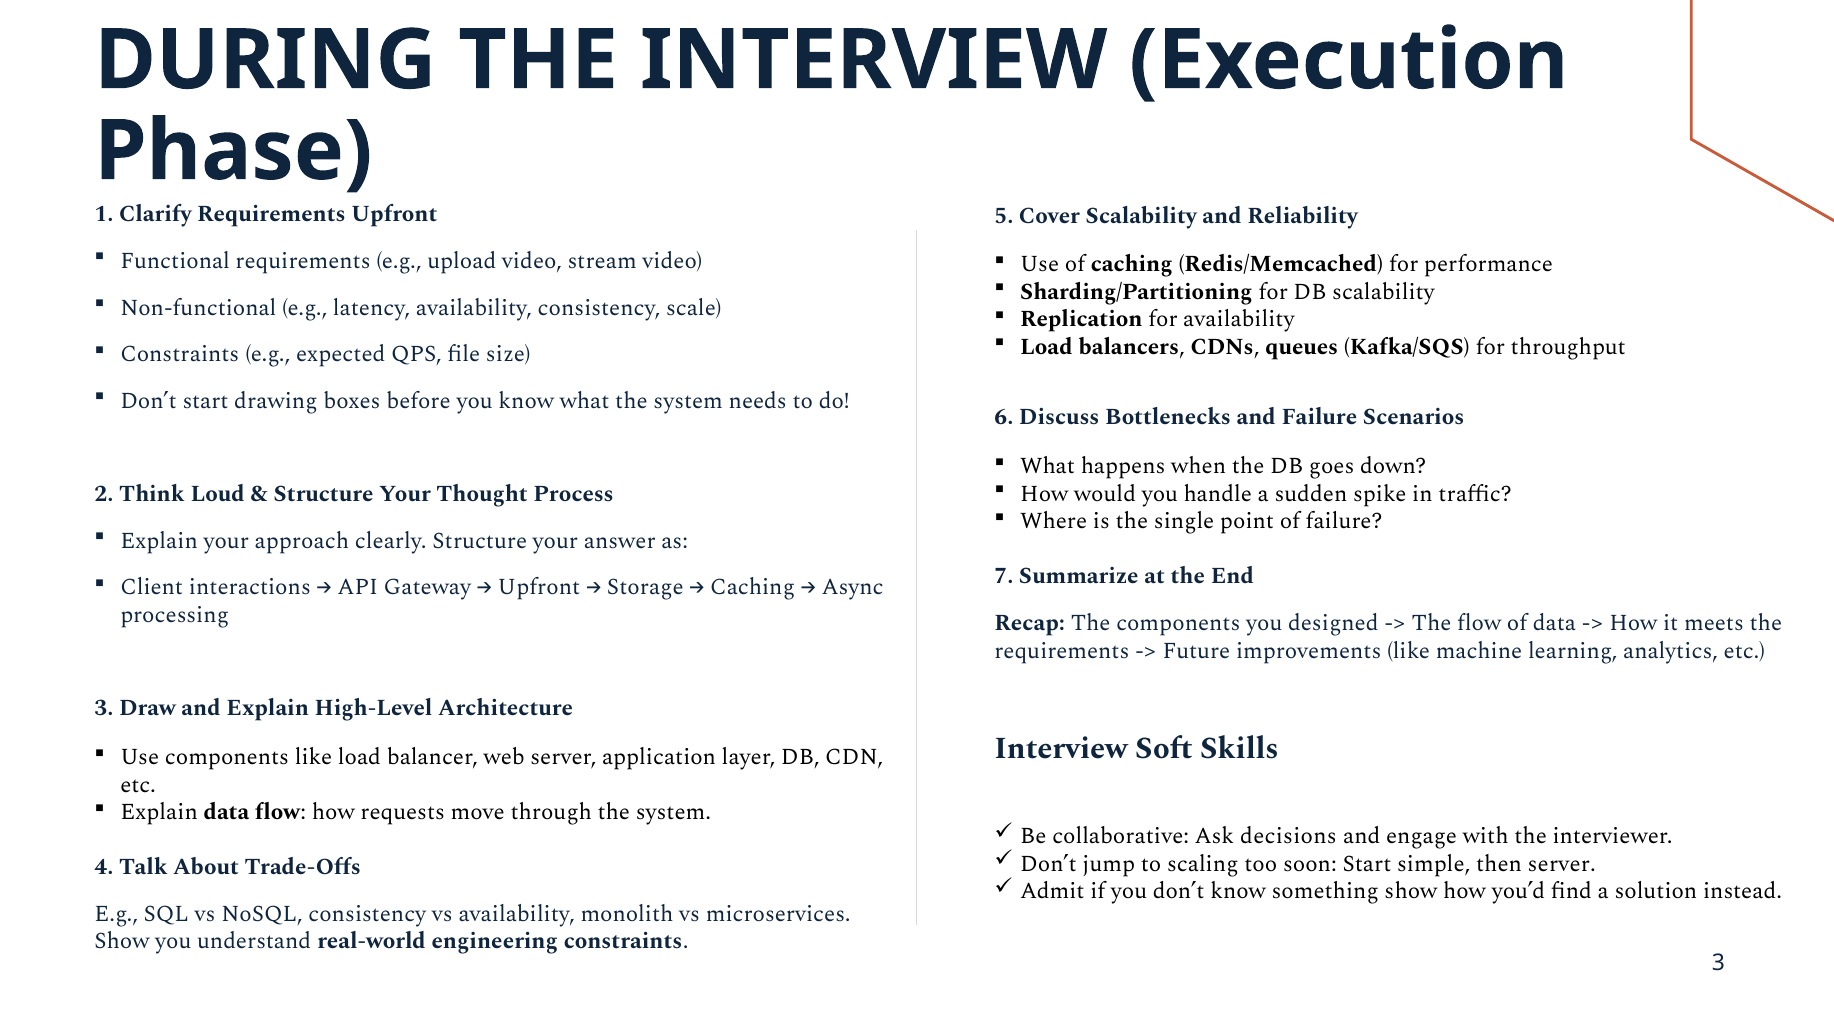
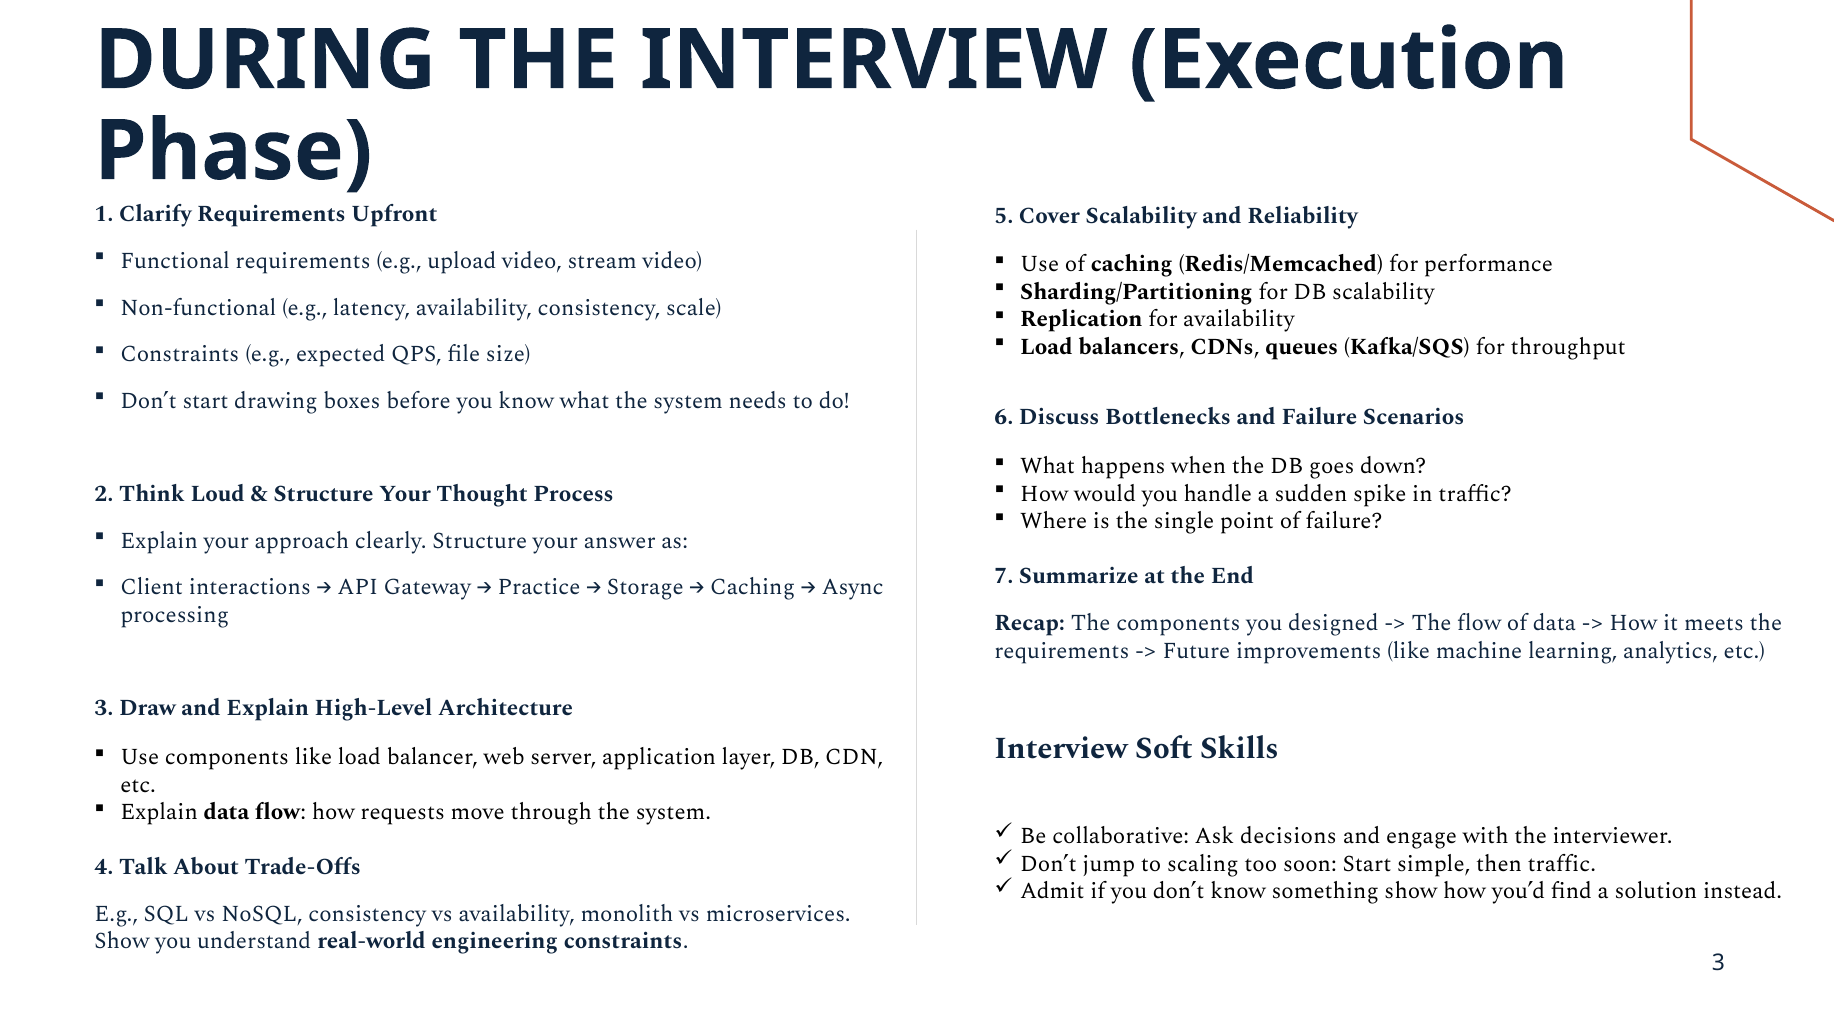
Upfront: Upfront -> Practice (539, 587)
then server: server -> traffic (1562, 863)
